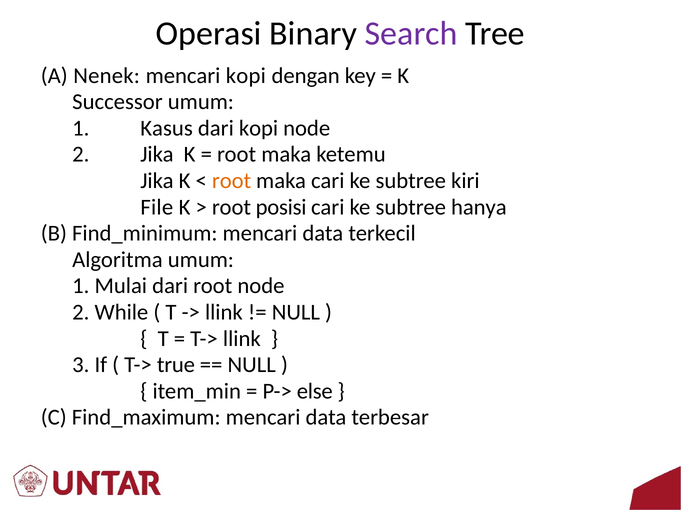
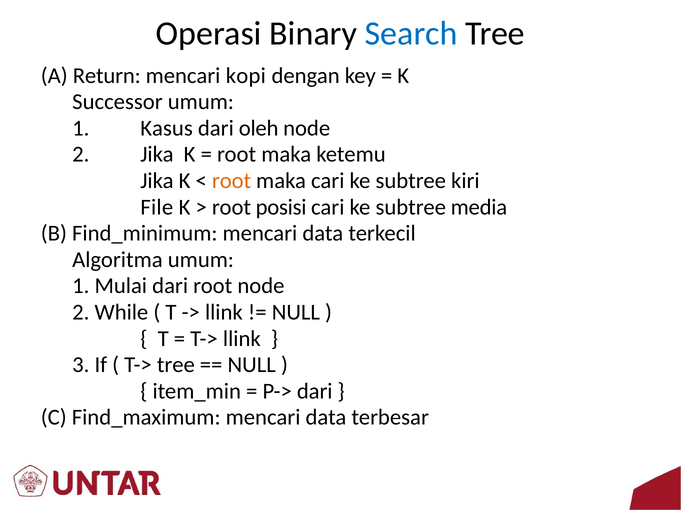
Search colour: purple -> blue (411, 34)
Nenek: Nenek -> Return (107, 76)
dari kopi: kopi -> oleh (259, 128)
hanya: hanya -> media (479, 207)
T-> true: true -> tree (176, 365)
P-> else: else -> dari (315, 392)
